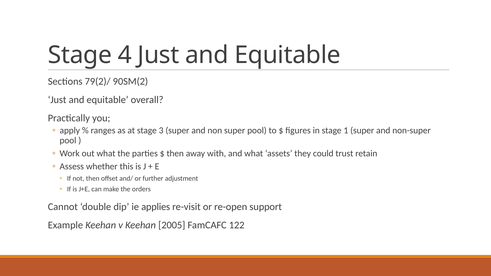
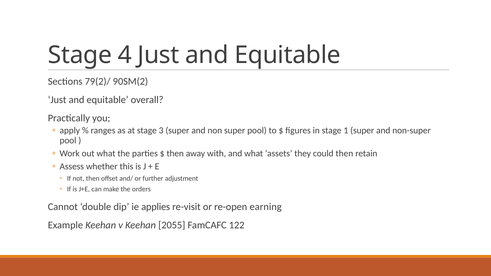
could trust: trust -> then (344, 154)
support: support -> earning (266, 207)
2005: 2005 -> 2055 (172, 225)
